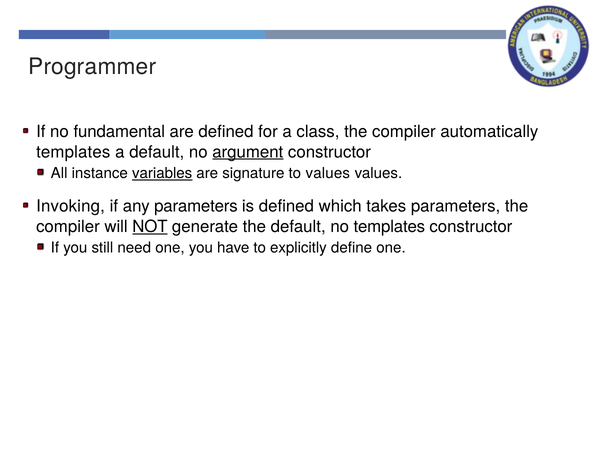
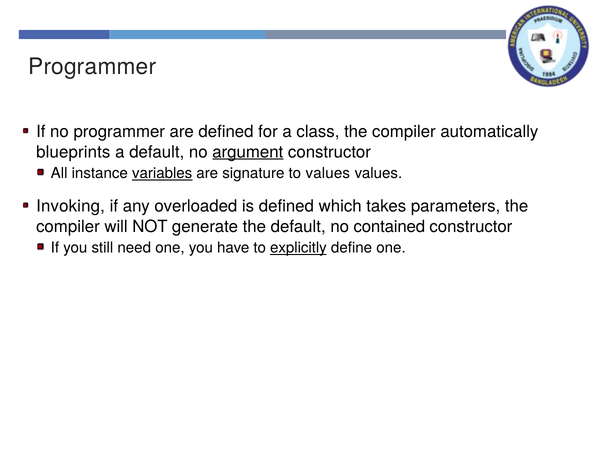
no fundamental: fundamental -> programmer (119, 132)
templates: templates -> blueprints (73, 152)
any parameters: parameters -> overloaded (196, 206)
NOT underline: present -> none (150, 226)
no templates: templates -> contained (389, 226)
explicitly underline: none -> present (298, 248)
